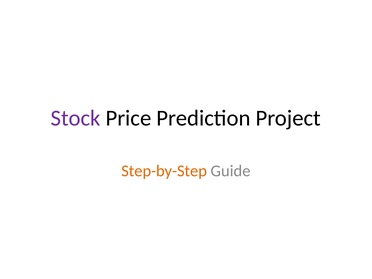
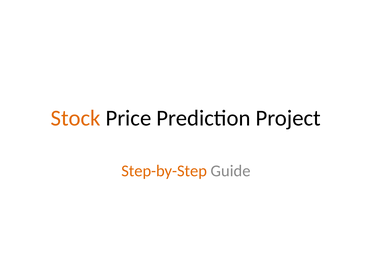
Stock colour: purple -> orange (76, 118)
